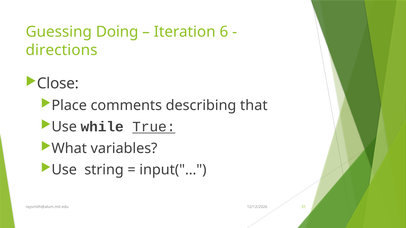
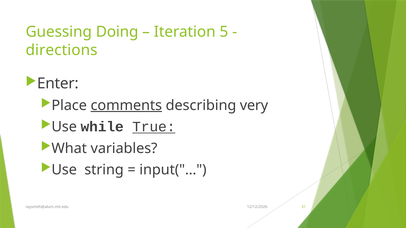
6: 6 -> 5 (224, 32)
Close: Close -> Enter (58, 84)
comments underline: none -> present (126, 106)
that: that -> very (254, 106)
